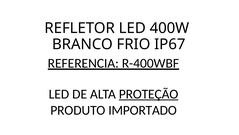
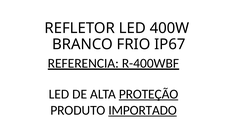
IMPORTADO underline: none -> present (143, 110)
